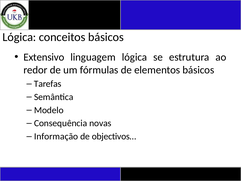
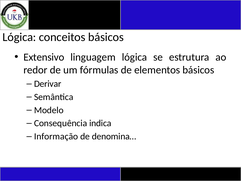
Tarefas: Tarefas -> Derivar (48, 84)
novas: novas -> indica (100, 123)
objectivos…: objectivos… -> denomina… (114, 136)
